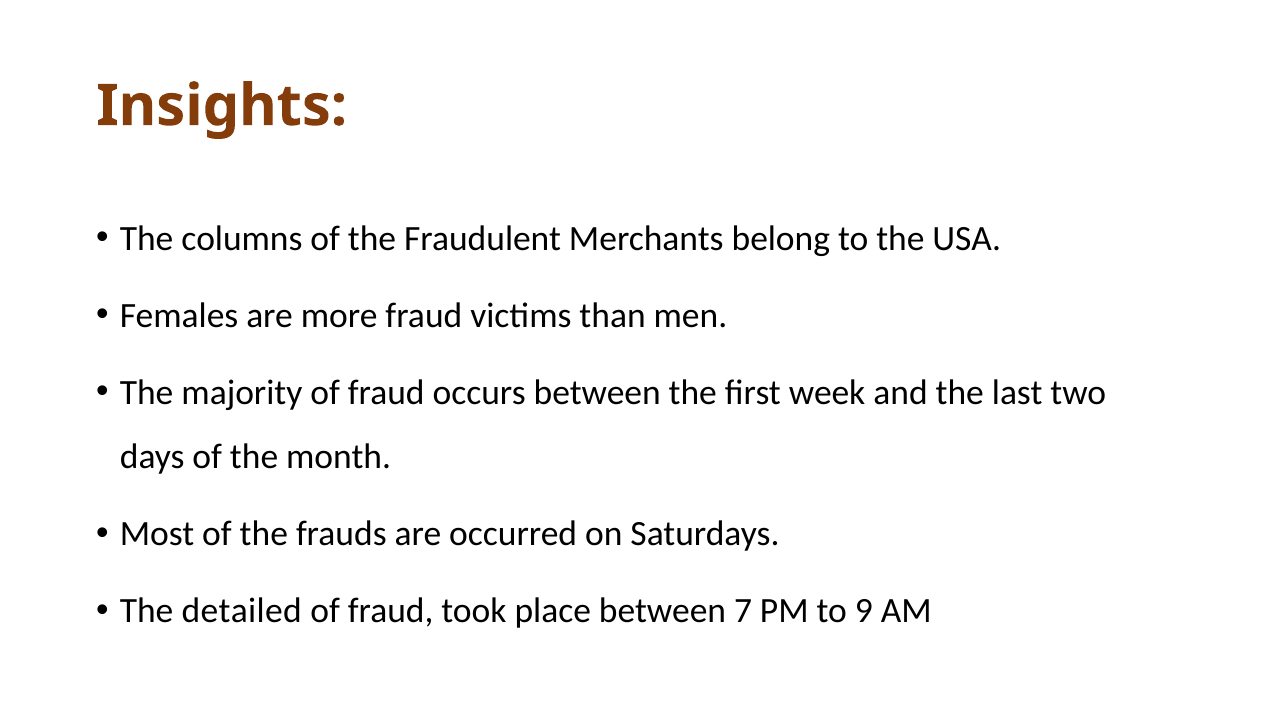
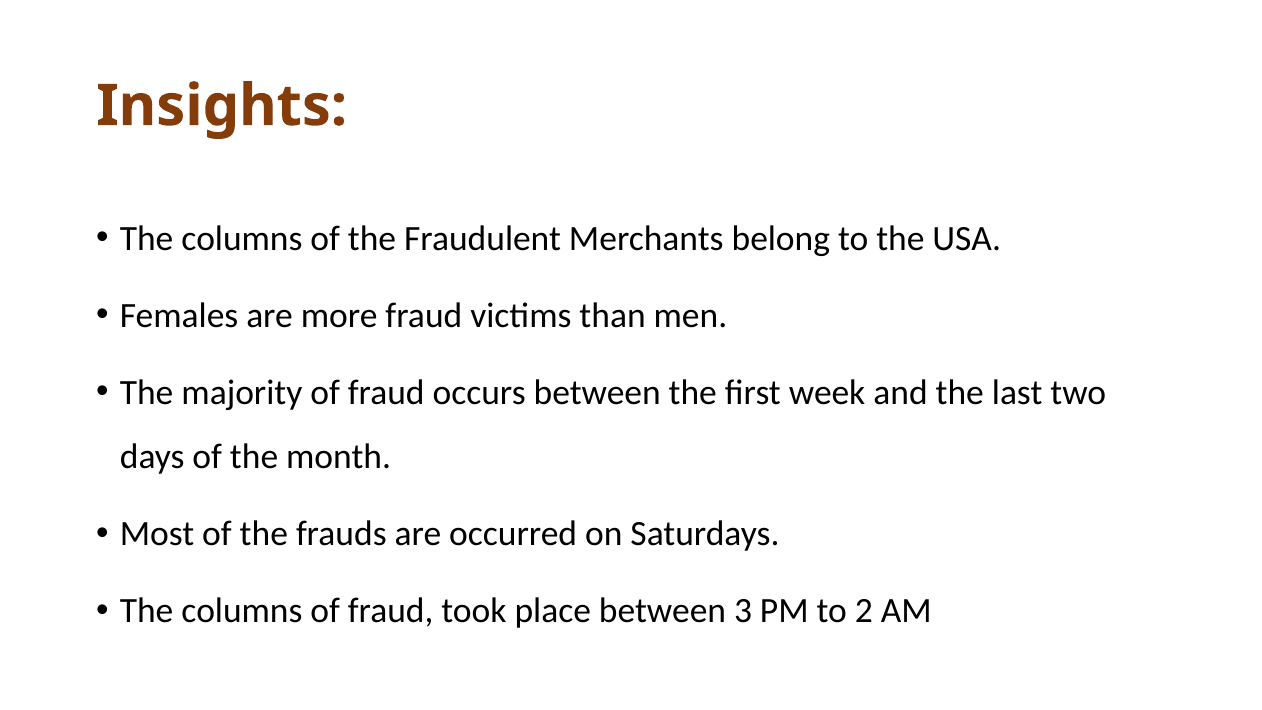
detailed: detailed -> columns (242, 611)
7: 7 -> 3 (743, 611)
9: 9 -> 2 (864, 611)
